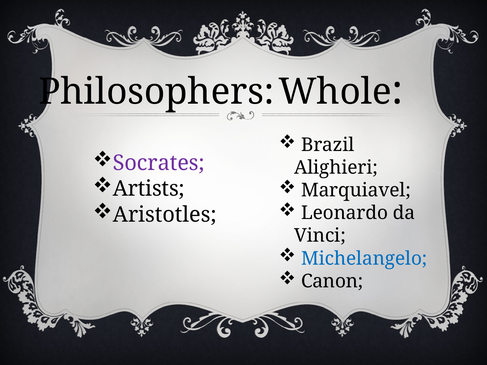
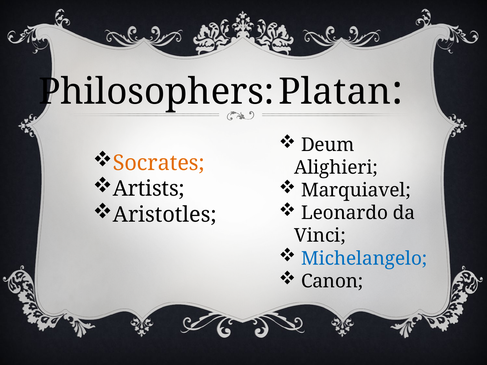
Whole: Whole -> Platan (335, 92)
Brazil: Brazil -> Deum (328, 145)
Socrates colour: purple -> orange (159, 163)
